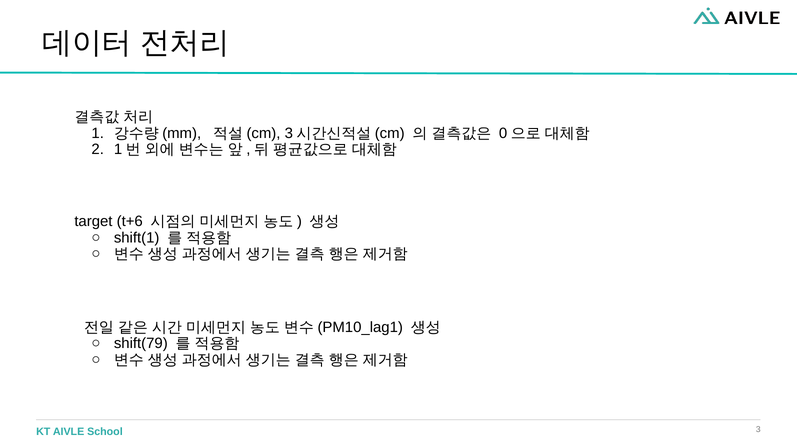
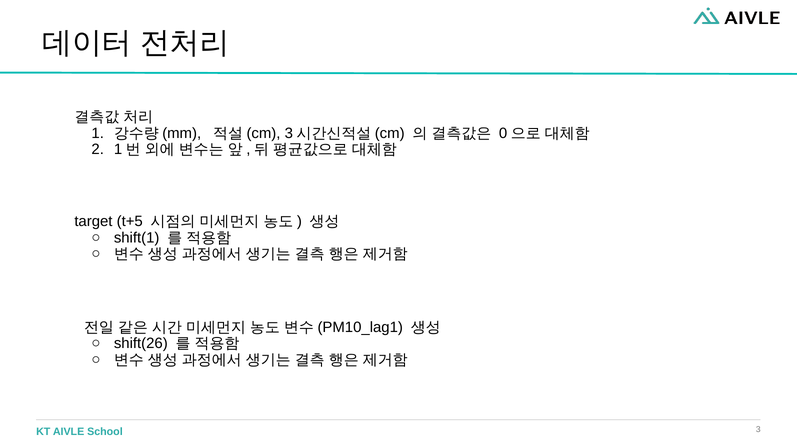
t+6: t+6 -> t+5 (130, 222)
shift(79: shift(79 -> shift(26 (141, 344)
